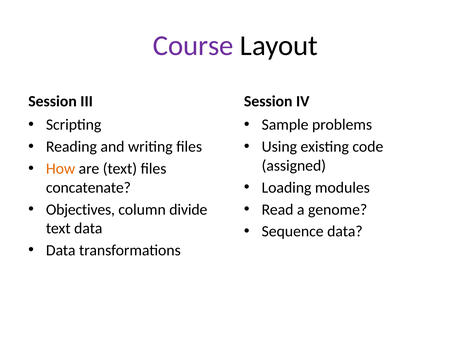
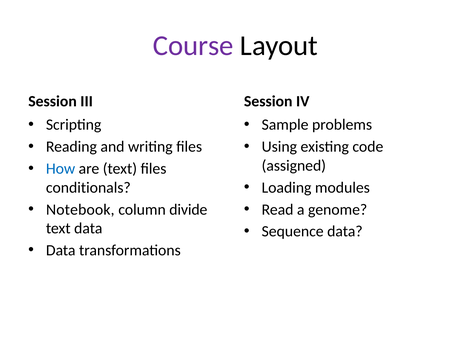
How colour: orange -> blue (61, 169)
concatenate: concatenate -> conditionals (88, 188)
Objectives: Objectives -> Notebook (80, 210)
